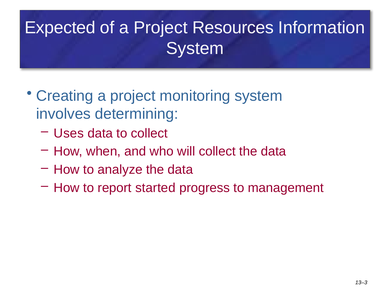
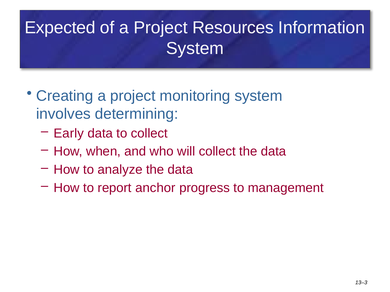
Uses: Uses -> Early (69, 133)
started: started -> anchor (155, 188)
